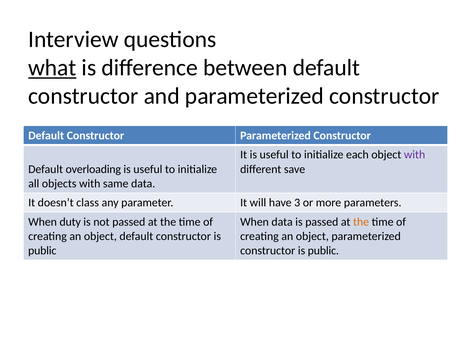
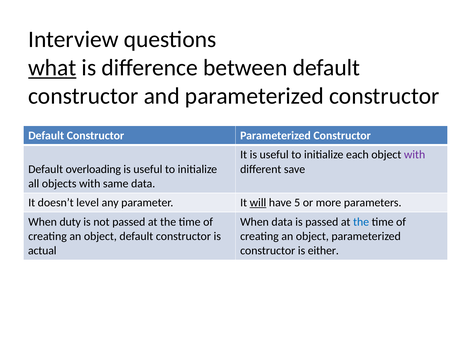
class: class -> level (88, 202)
will underline: none -> present (258, 202)
3: 3 -> 5 (297, 202)
the colour: orange -> blue (361, 221)
public: public -> actual (42, 250)
public: public -> either (323, 250)
